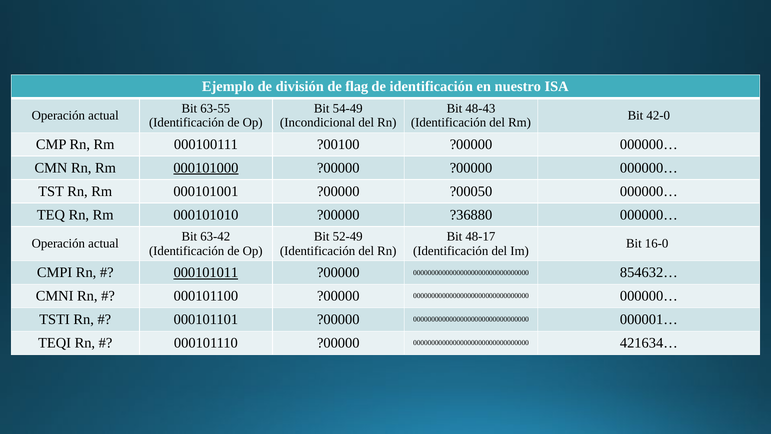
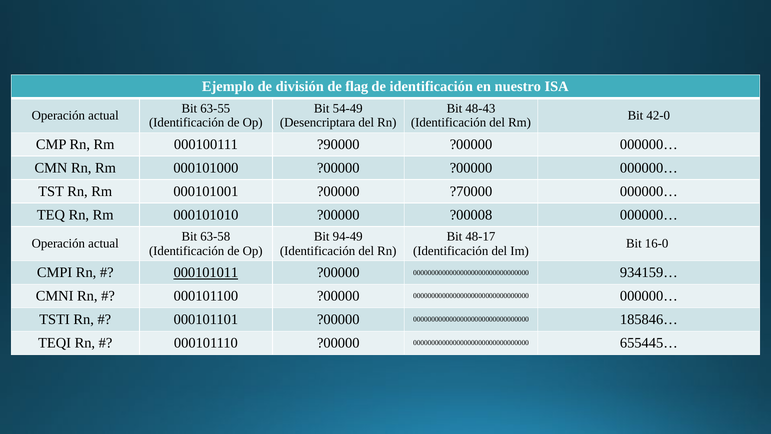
Incondicional: Incondicional -> Desencriptara (318, 123)
?00100: ?00100 -> ?90000 (338, 144)
000101000 underline: present -> none (206, 168)
?00050: ?00050 -> ?70000 (471, 191)
?36880: ?36880 -> ?00008 (471, 215)
63-42: 63-42 -> 63-58 (215, 236)
52-49: 52-49 -> 94-49 (348, 236)
854632…: 854632… -> 934159… (649, 272)
000001…: 000001… -> 185846… (649, 319)
421634…: 421634… -> 655445… (649, 343)
